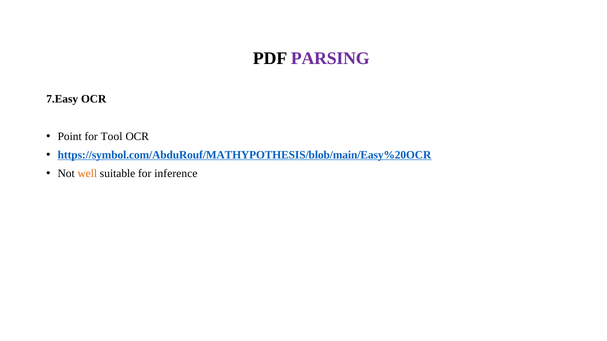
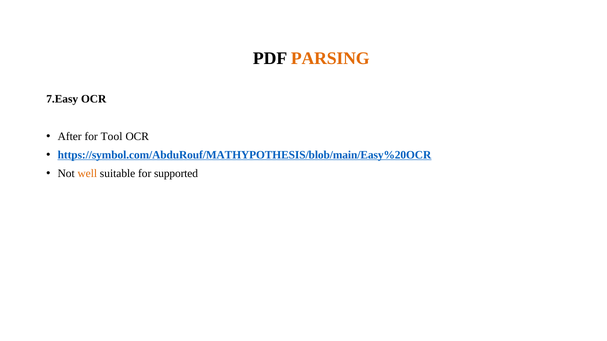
PARSING colour: purple -> orange (330, 59)
Point: Point -> After (70, 136)
inference: inference -> supported (176, 174)
